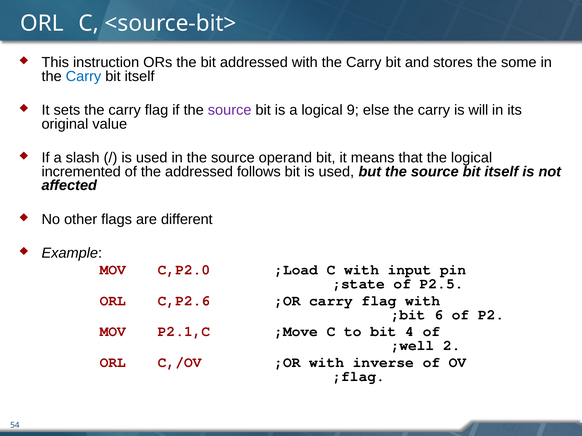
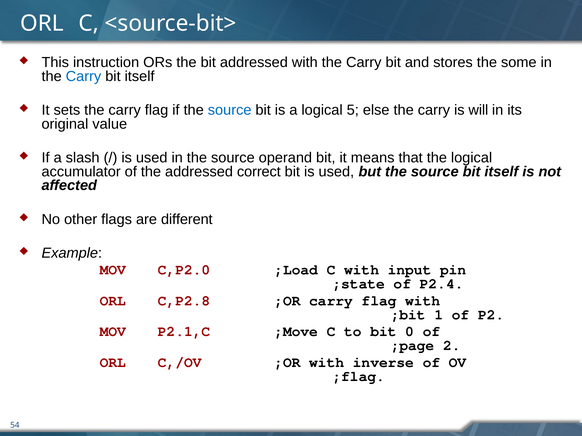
source colour: purple -> blue (230, 110)
9: 9 -> 5 (353, 110)
incremented: incremented -> accumulator (81, 172)
follows: follows -> correct (259, 172)
P2.5: P2.5 -> P2.4 (442, 284)
C,P2.6: C,P2.6 -> C,P2.8 (184, 301)
6: 6 -> 1 (439, 315)
4: 4 -> 0 (410, 332)
;well: ;well -> ;page (413, 346)
